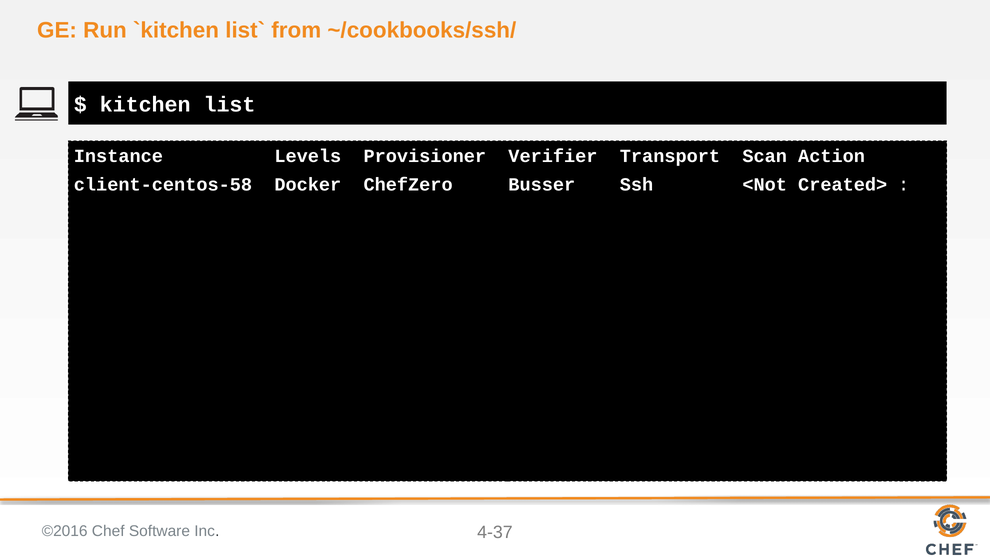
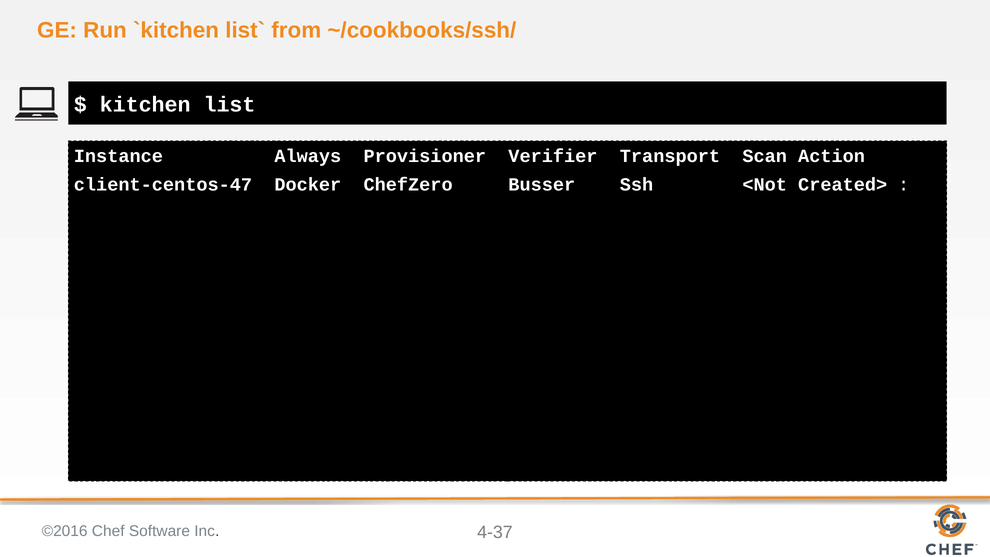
Levels: Levels -> Always (308, 156)
client-centos-58: client-centos-58 -> client-centos-47 (163, 185)
